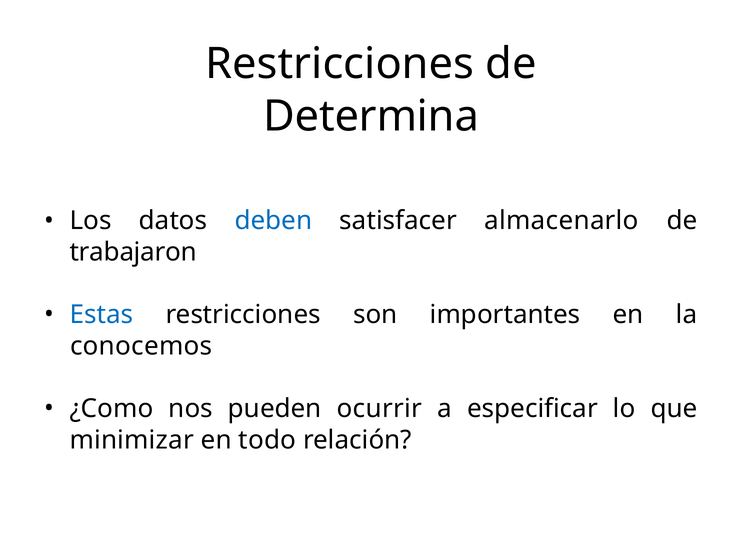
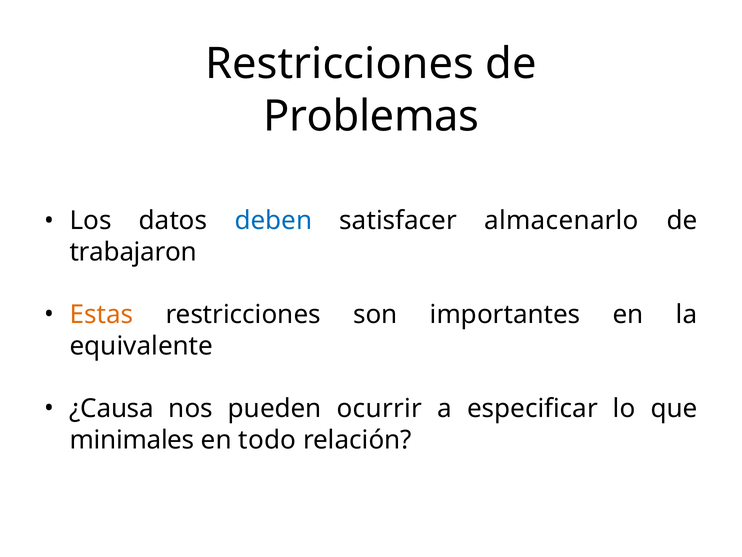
Determina: Determina -> Problemas (371, 116)
Estas colour: blue -> orange (101, 314)
conocemos: conocemos -> equivalente (141, 346)
¿Como: ¿Como -> ¿Causa (112, 408)
minimizar: minimizar -> minimales (132, 440)
